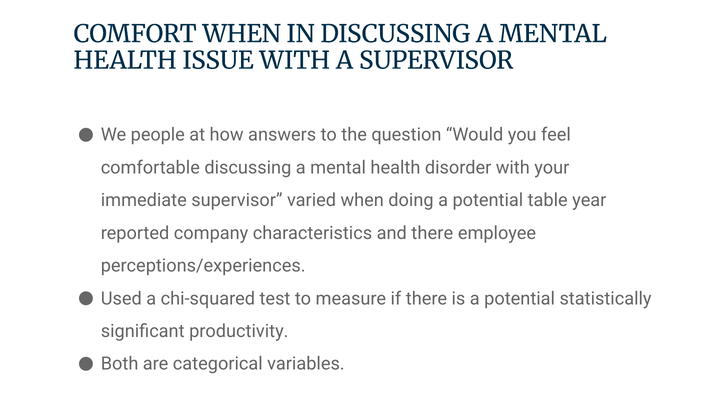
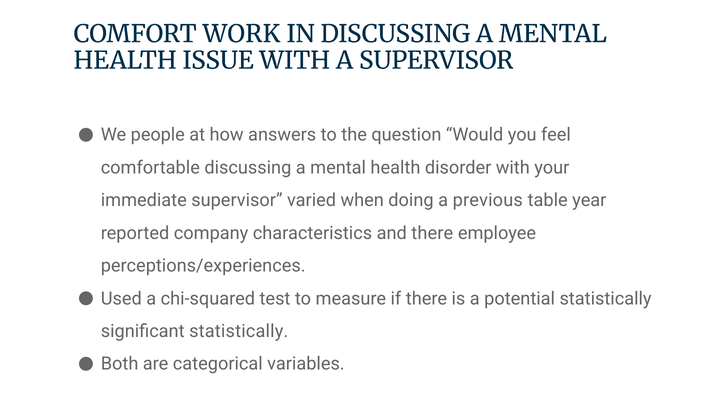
COMFORT WHEN: WHEN -> WORK (241, 34)
doing a potential: potential -> previous (488, 200)
significant productivity: productivity -> statistically (239, 331)
